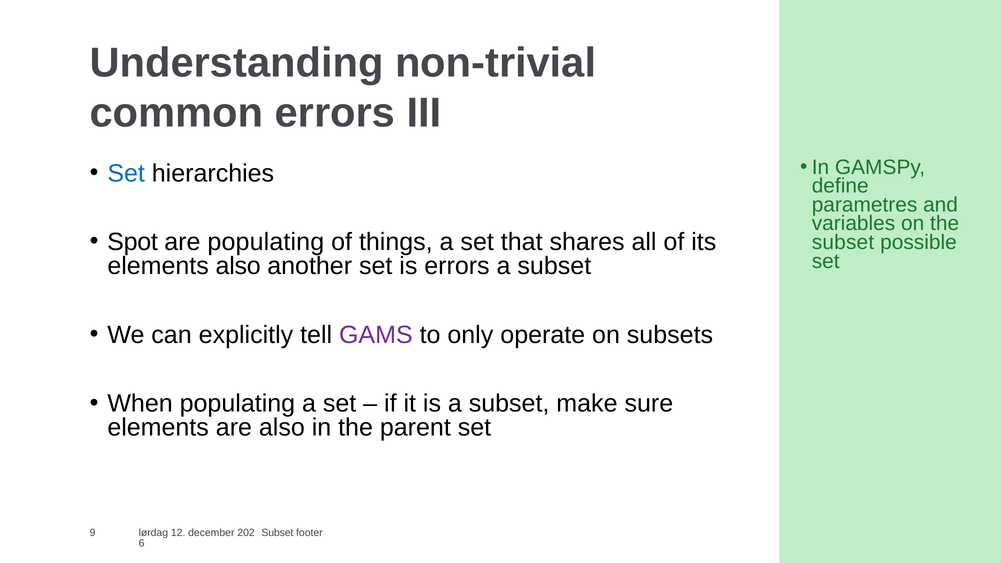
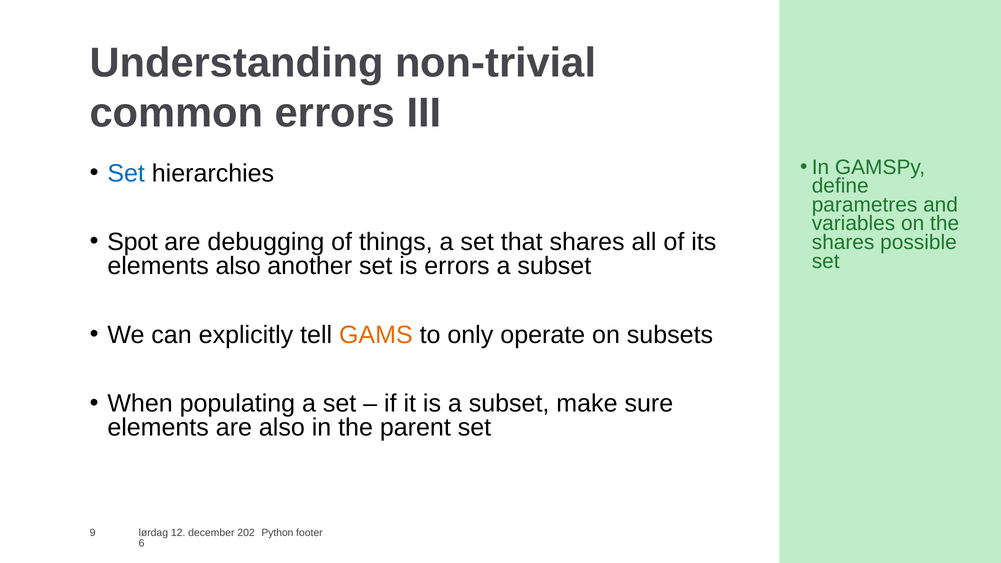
are populating: populating -> debugging (266, 242)
subset: subset -> shares (843, 242)
GAMS colour: purple -> orange (376, 335)
Subset: Subset -> Python (277, 533)
